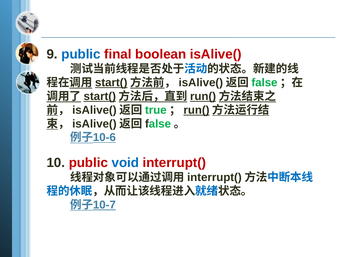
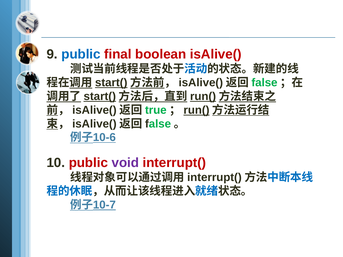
void colour: blue -> purple (125, 163)
